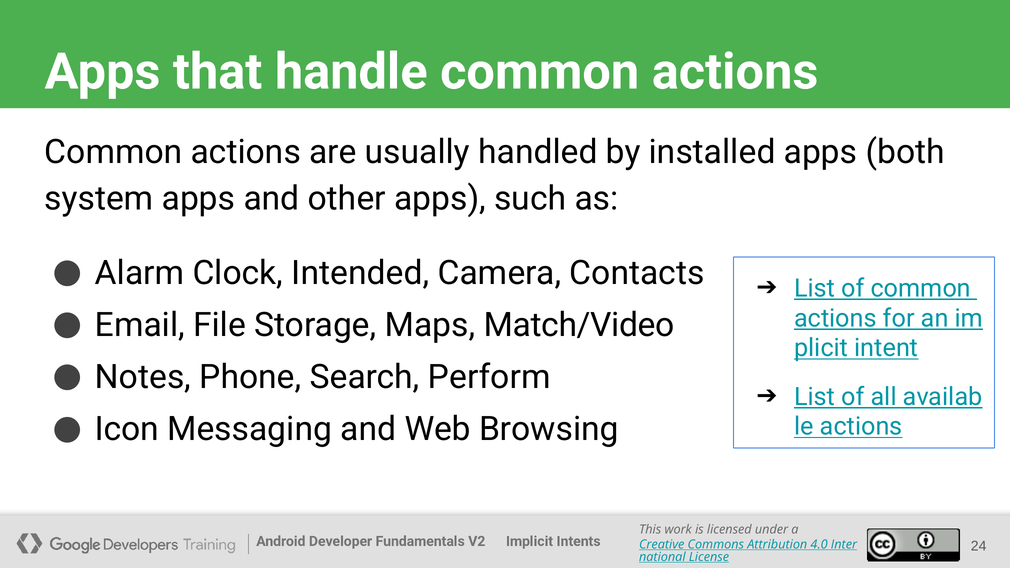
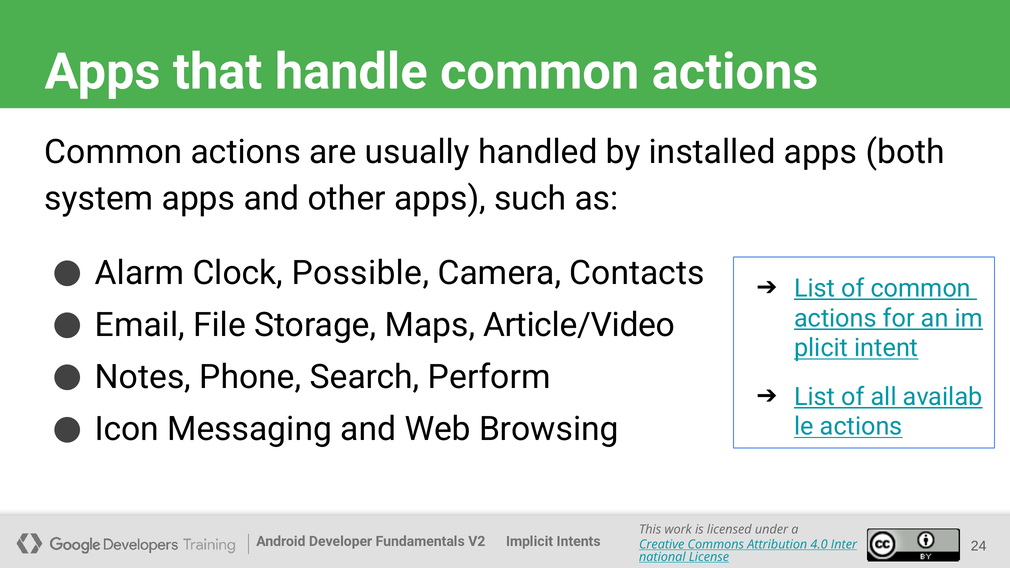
Intended: Intended -> Possible (360, 273)
Match/Video: Match/Video -> Article/Video (579, 325)
